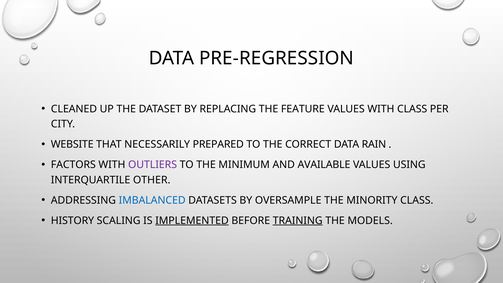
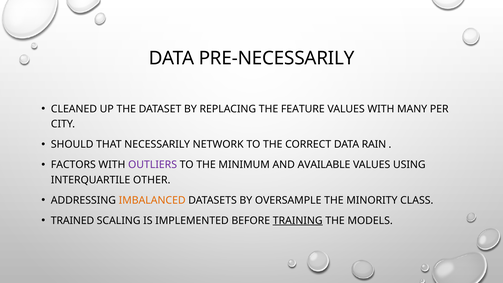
PRE-REGRESSION: PRE-REGRESSION -> PRE-NECESSARILY (277, 58)
WITH CLASS: CLASS -> MANY (412, 109)
WEBSITE: WEBSITE -> SHOULD (72, 144)
PREPARED: PREPARED -> NETWORK (218, 144)
IMBALANCED colour: blue -> orange (152, 200)
HISTORY: HISTORY -> TRAINED (72, 221)
IMPLEMENTED underline: present -> none (192, 221)
